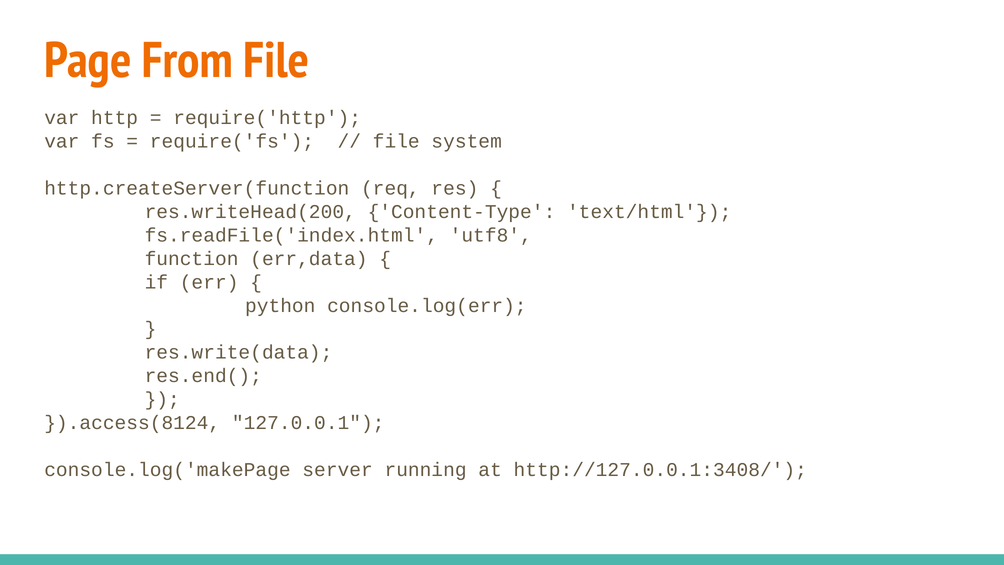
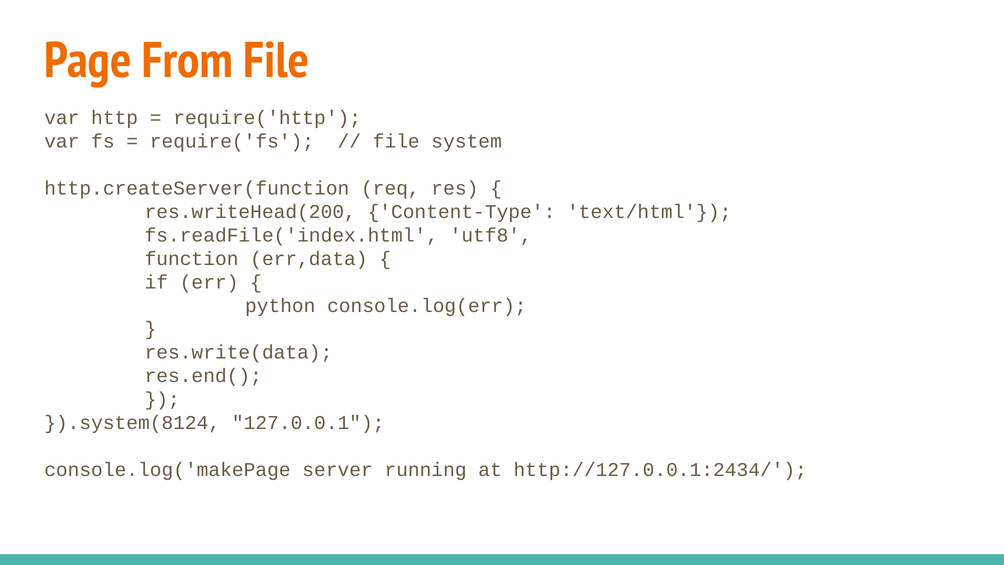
}).access(8124: }).access(8124 -> }).system(8124 (132, 423)
http://127.0.0.1:3408/: http://127.0.0.1:3408/ -> http://127.0.0.1:2434/ (660, 470)
